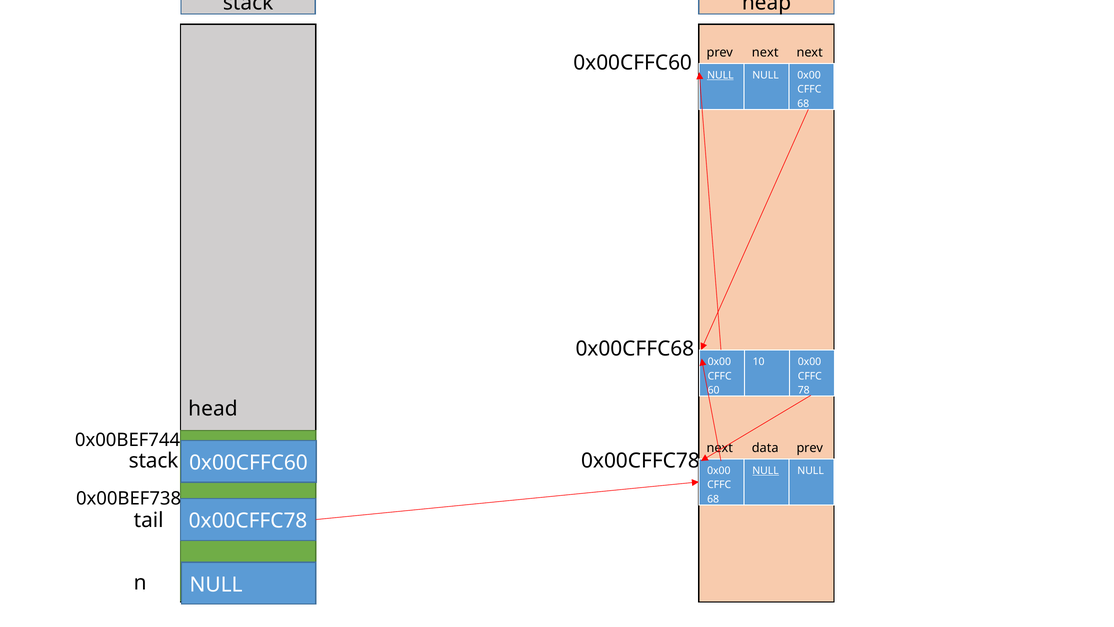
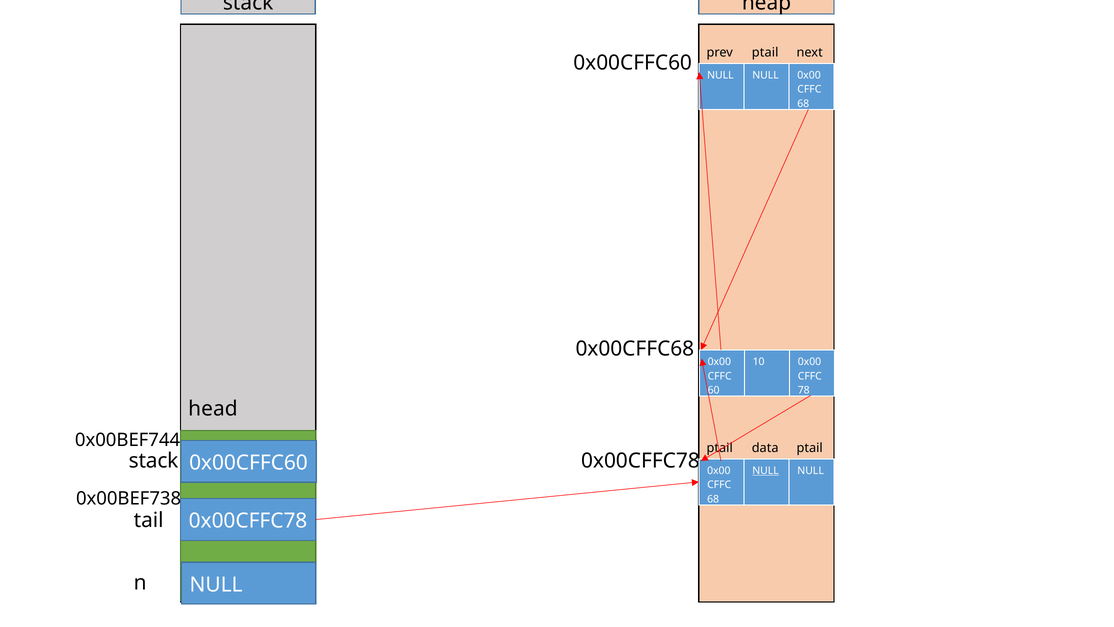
prev next: next -> ptail (765, 52)
NULL underline: present -> none (720, 75)
next: next -> ptail (720, 448)
data prev: prev -> ptail (810, 448)
